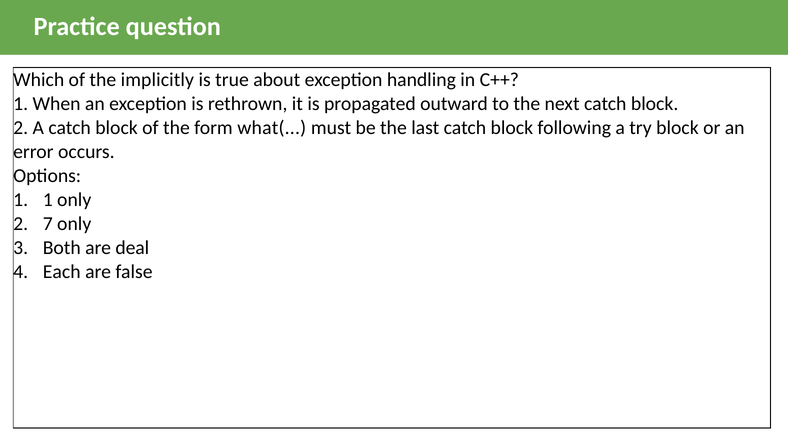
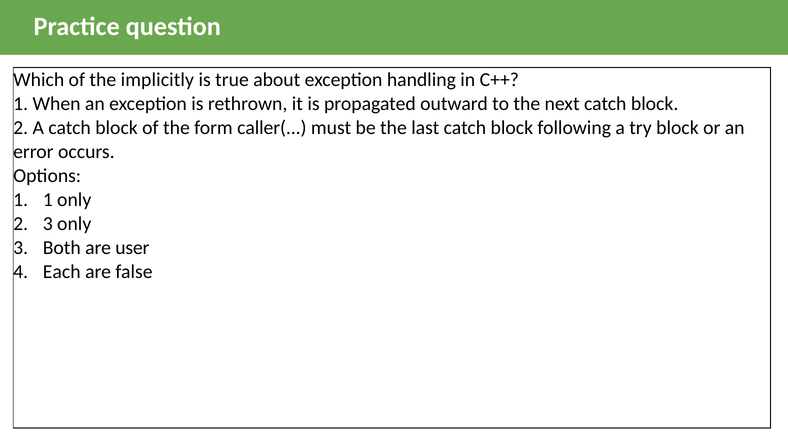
what(: what( -> caller( (272, 128)
2 7: 7 -> 3 (48, 224)
deal: deal -> user (132, 248)
